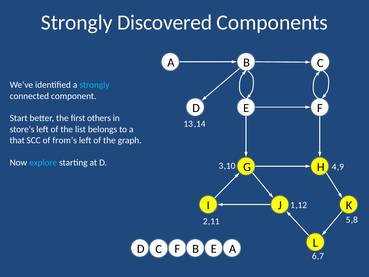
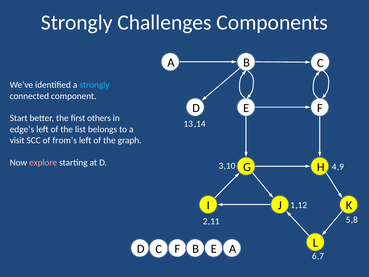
Discovered: Discovered -> Challenges (165, 22)
store’s: store’s -> edge’s (22, 129)
that: that -> visit (17, 140)
explore colour: light blue -> pink (43, 162)
